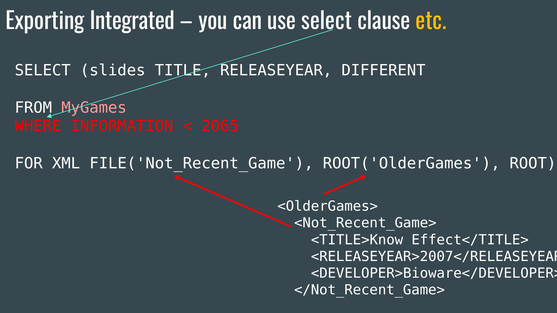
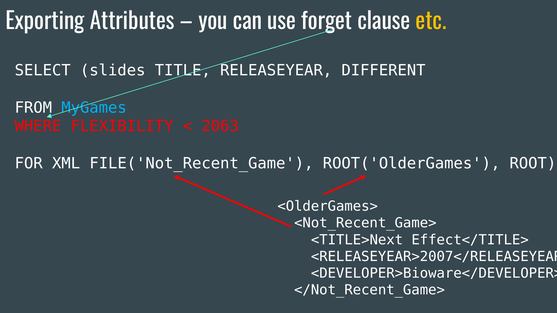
Integrated: Integrated -> Attributes (132, 21)
use select: select -> forget (327, 21)
MyGames colour: pink -> light blue (94, 108)
INFORMATION: INFORMATION -> FLEXIBILITY (122, 126)
2065: 2065 -> 2063 (220, 126)
<TITLE>Know: <TITLE>Know -> <TITLE>Next (357, 240)
